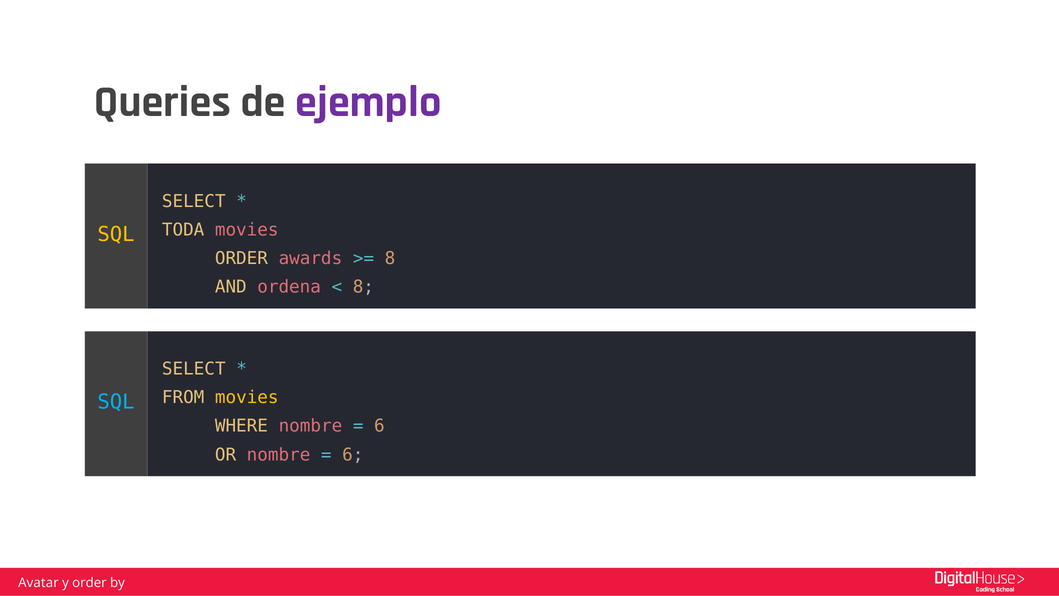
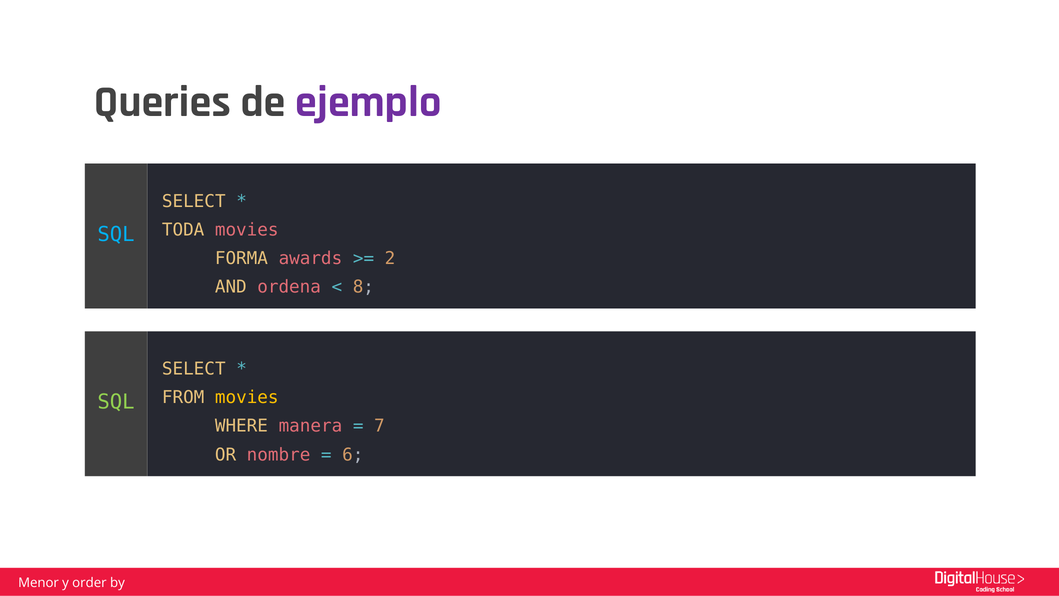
SQL colour: yellow -> light blue (116, 234)
ORDER: ORDER -> FORMA (241, 258)
8: 8 -> 2 (390, 258)
SQL colour: light blue -> light green (116, 402)
WHERE nombre: nombre -> manera (310, 426)
6: 6 -> 7 (379, 426)
Avatar: Avatar -> Menor (39, 583)
